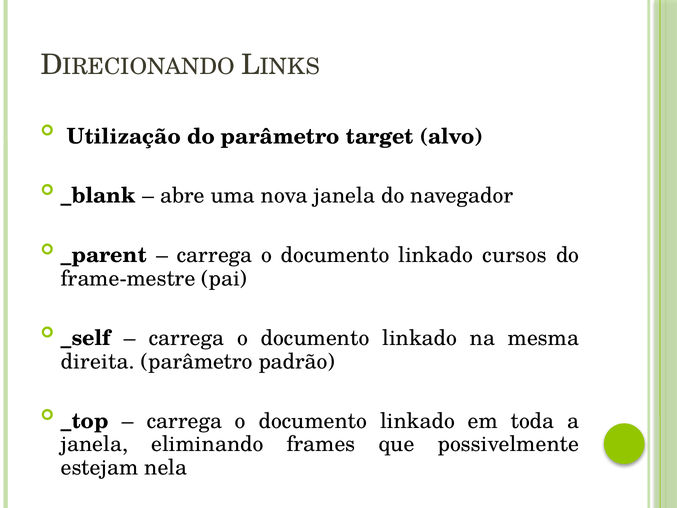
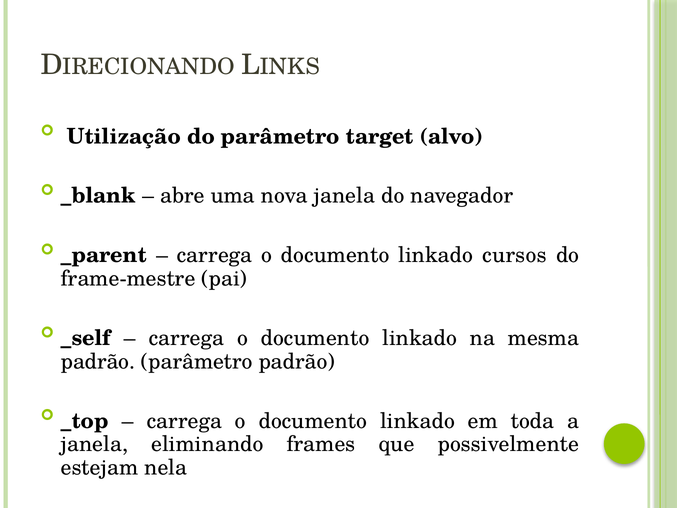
direita: direita -> padrão (98, 361)
